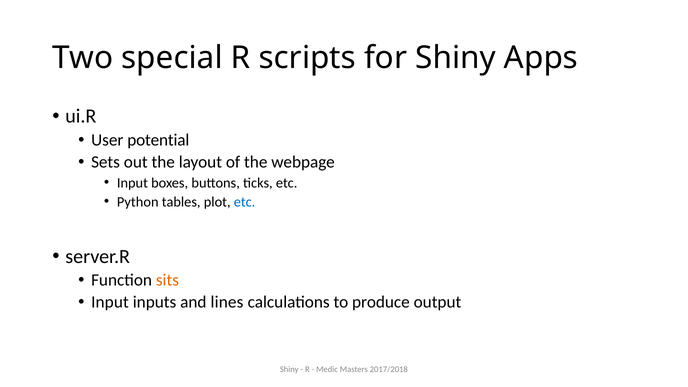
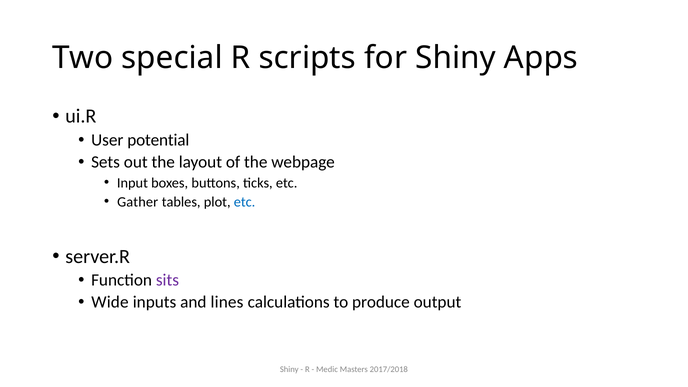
Python: Python -> Gather (138, 202)
sits colour: orange -> purple (167, 280)
Input: Input -> Wide (110, 302)
